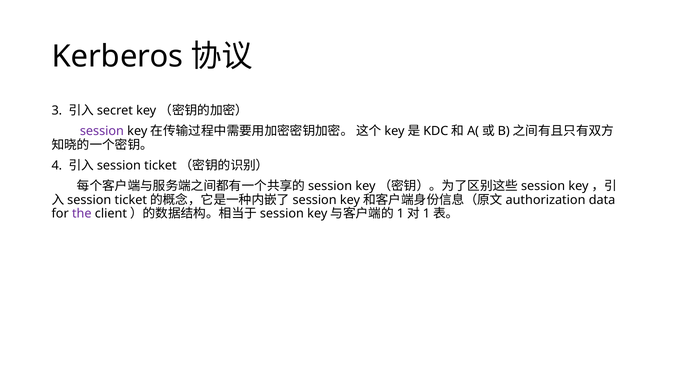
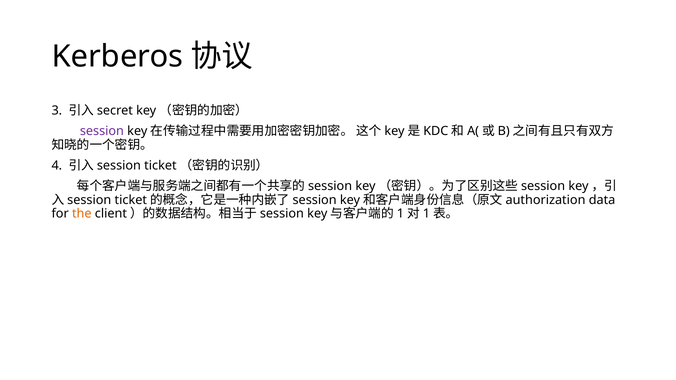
the colour: purple -> orange (82, 214)
